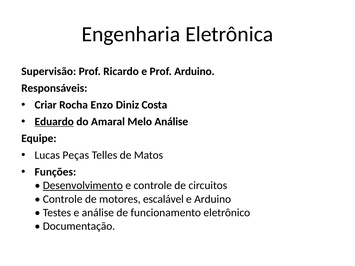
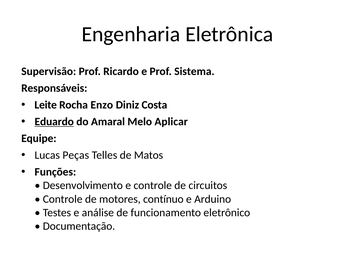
Prof Arduino: Arduino -> Sistema (194, 71)
Criar: Criar -> Leite (46, 105)
Melo Análise: Análise -> Aplicar (171, 122)
Desenvolvimento underline: present -> none (83, 186)
escalável: escalável -> contínuo (163, 199)
